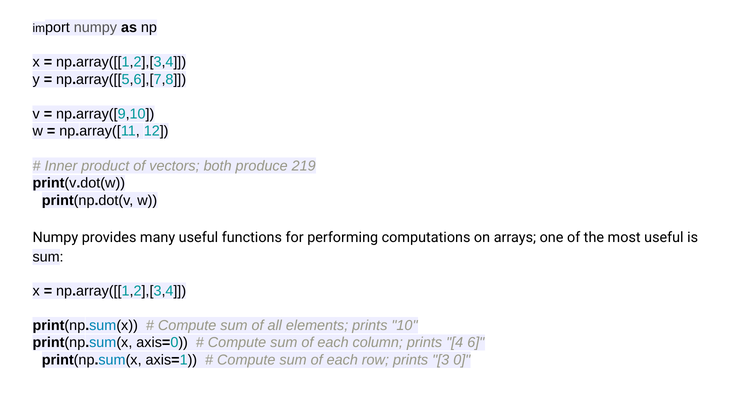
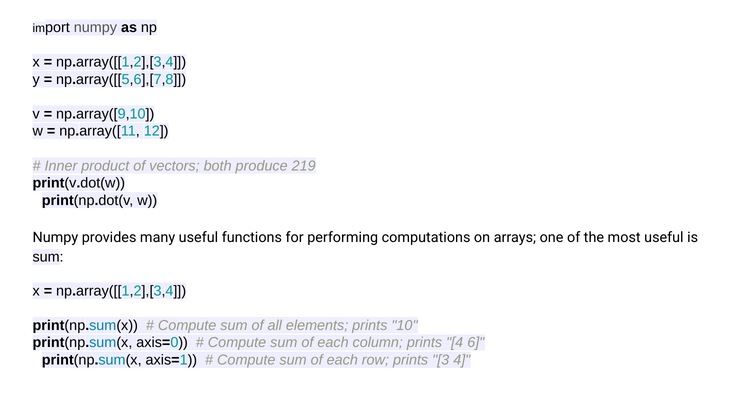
3 0: 0 -> 4 (462, 360)
